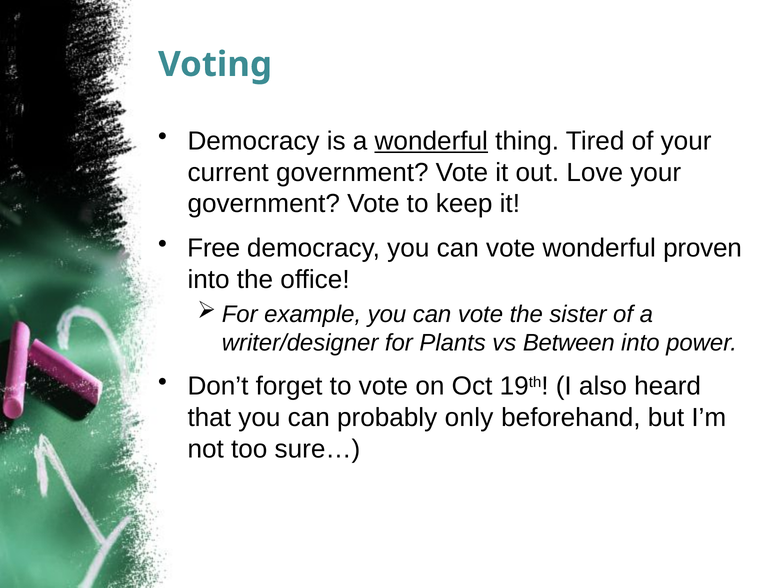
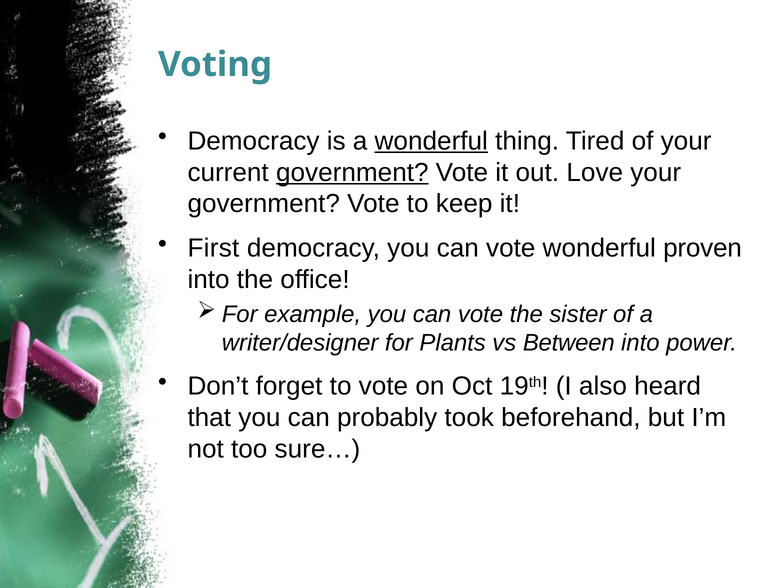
government underline: none -> present (352, 172)
Free: Free -> First (213, 248)
only: only -> took (469, 418)
